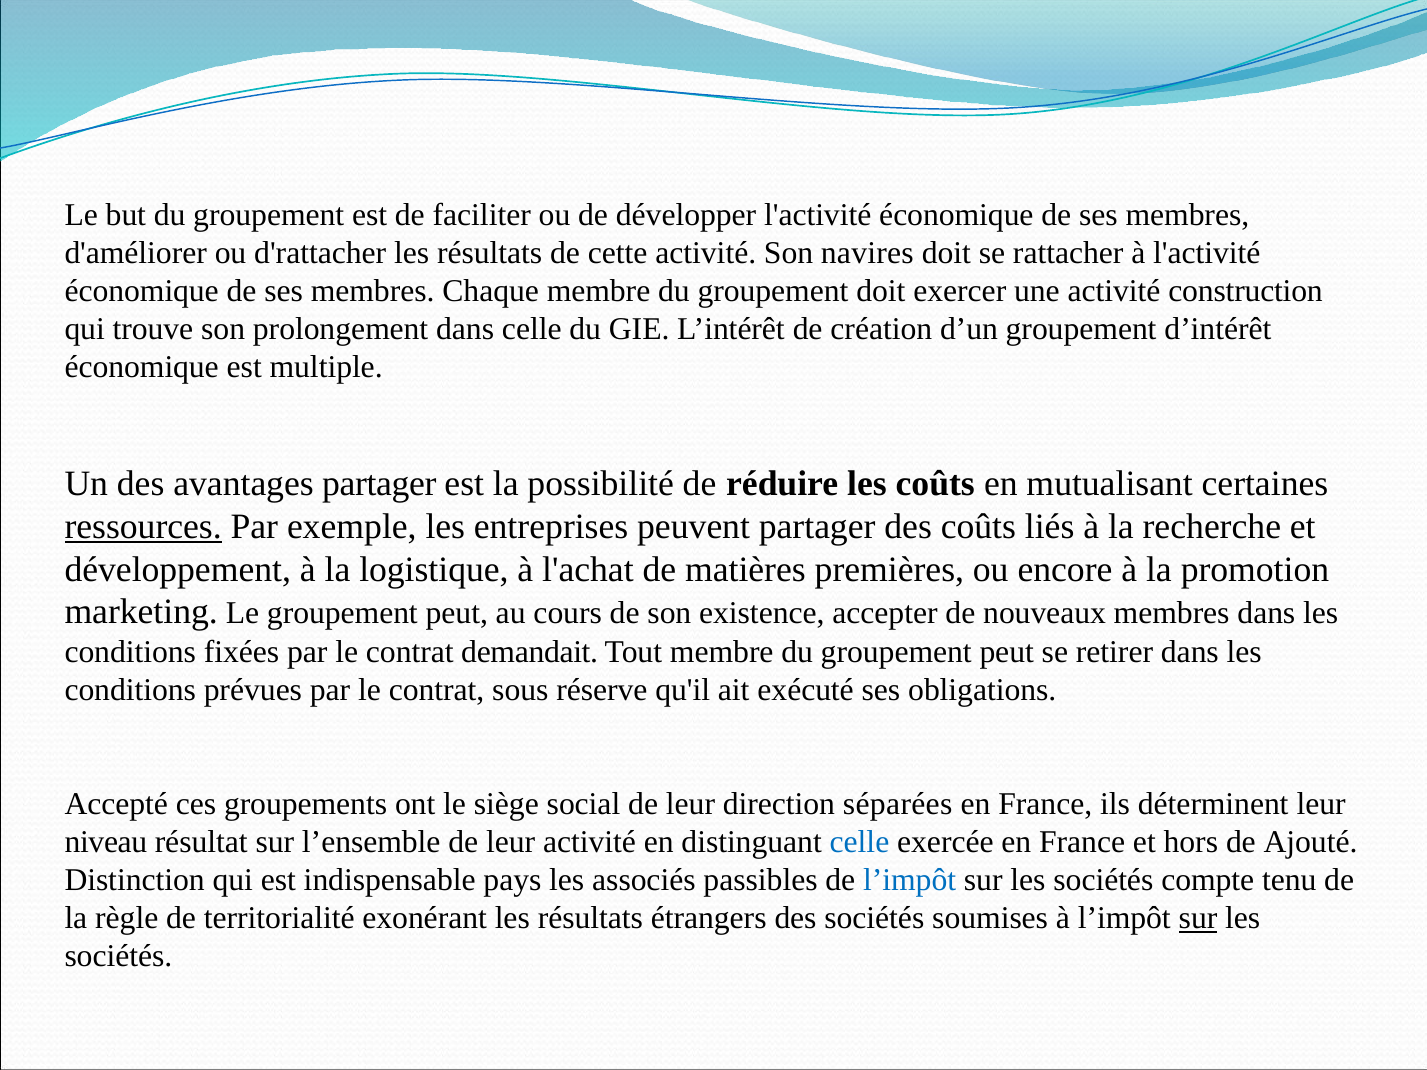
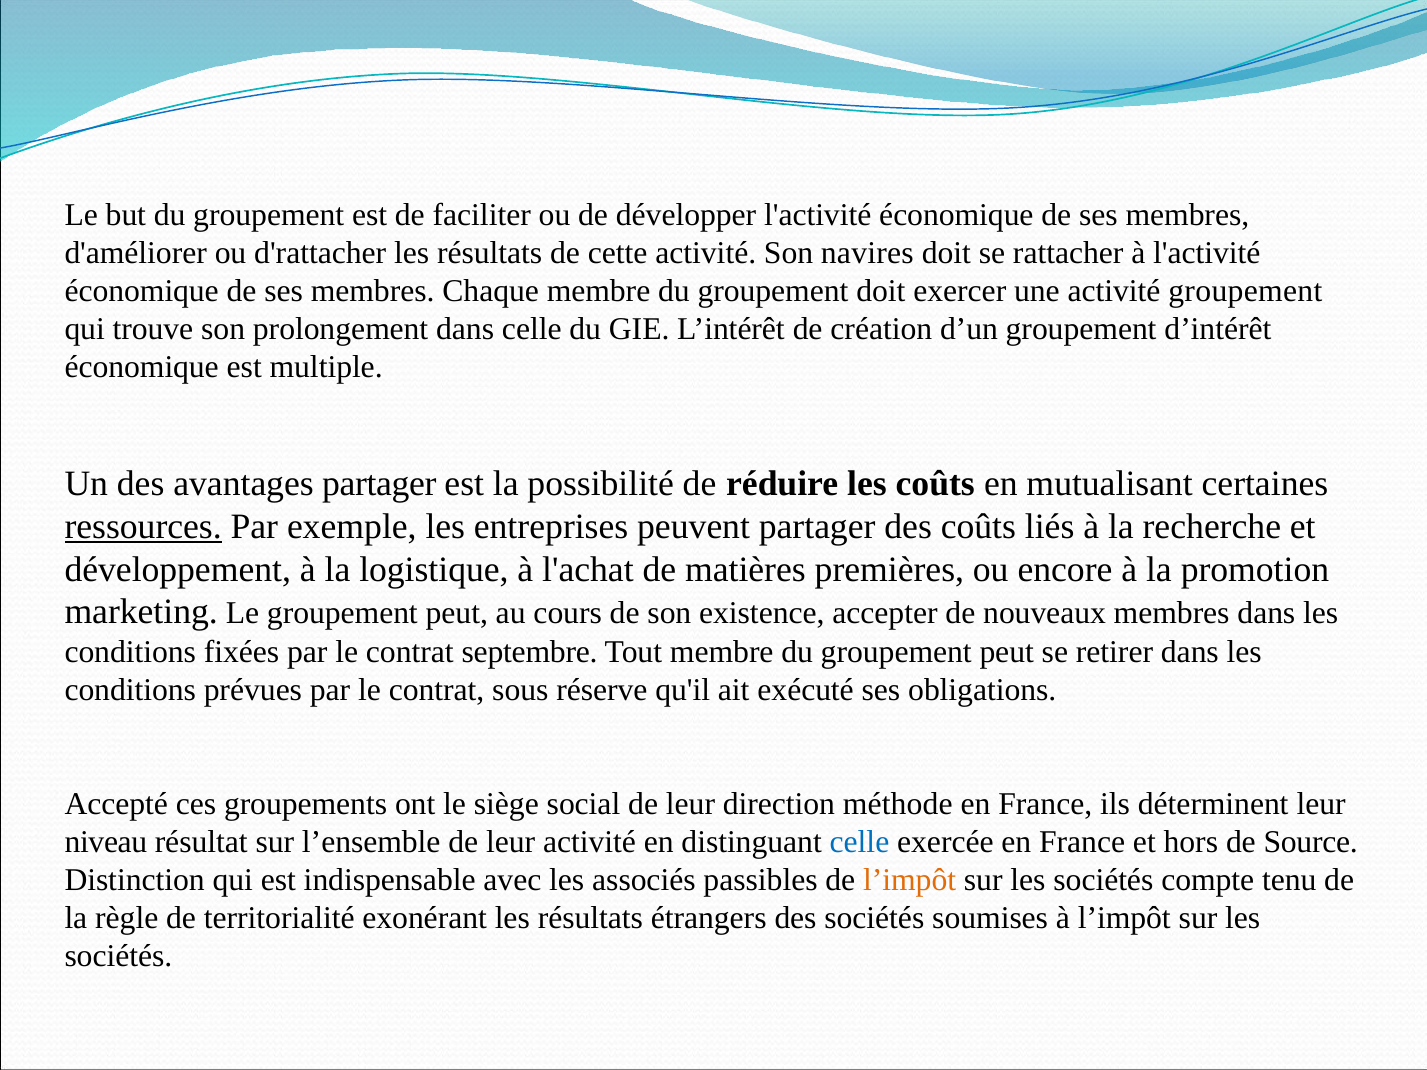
activité construction: construction -> groupement (1245, 291)
demandait: demandait -> septembre (530, 652)
séparées: séparées -> méthode (898, 805)
Ajouté: Ajouté -> Source (1311, 843)
pays: pays -> avec (512, 881)
l’impôt colour: blue -> orange (910, 881)
sur underline: present -> none (1198, 919)
